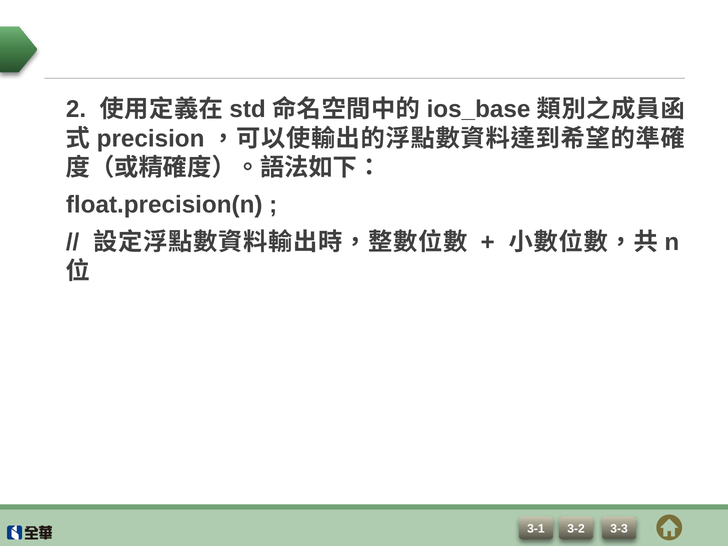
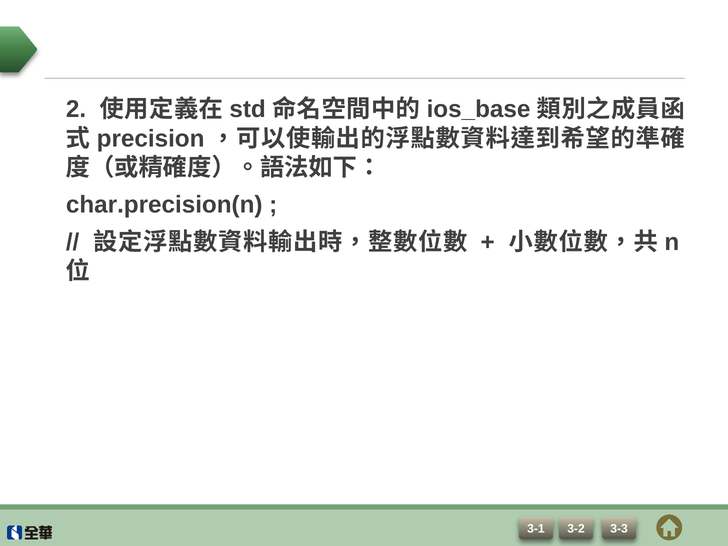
float.precision(n: float.precision(n -> char.precision(n (164, 205)
